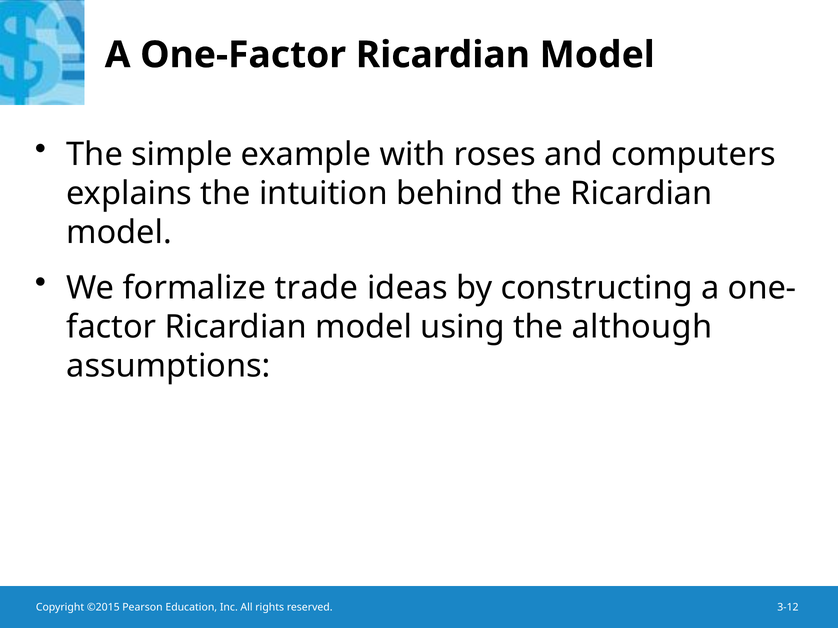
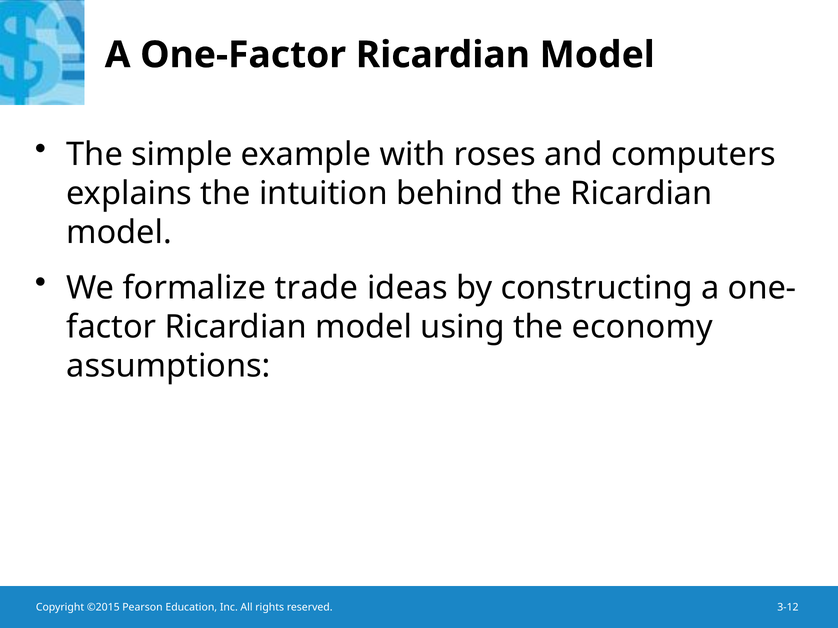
although: although -> economy (642, 327)
